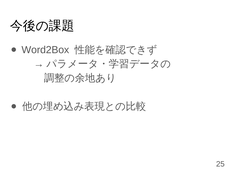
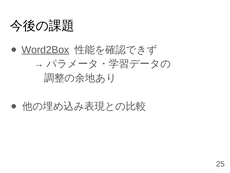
Word2Box underline: none -> present (45, 50)
